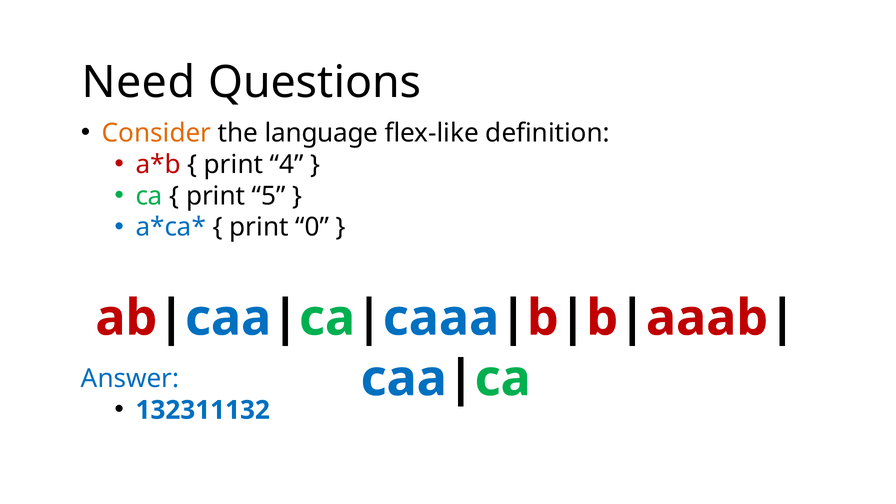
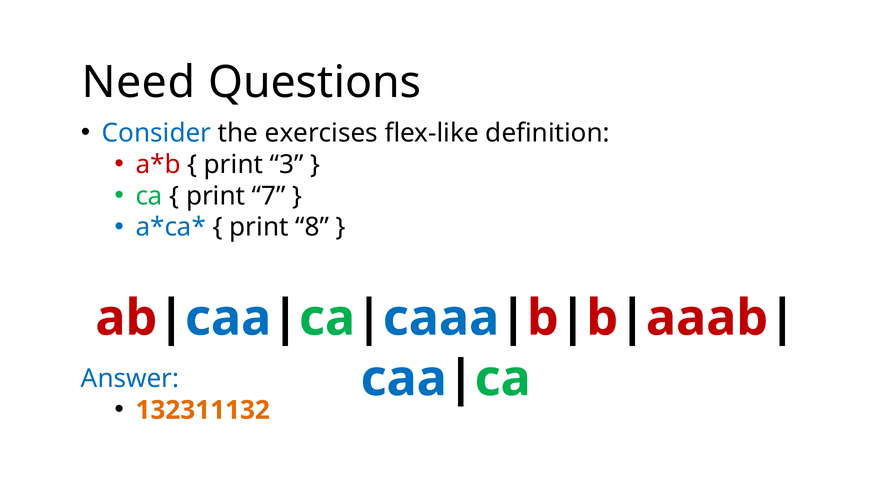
Consider colour: orange -> blue (157, 133)
language: language -> exercises (321, 133)
4: 4 -> 3 (287, 165)
5: 5 -> 7 (269, 196)
0: 0 -> 8 (312, 227)
132311132 colour: blue -> orange (203, 410)
